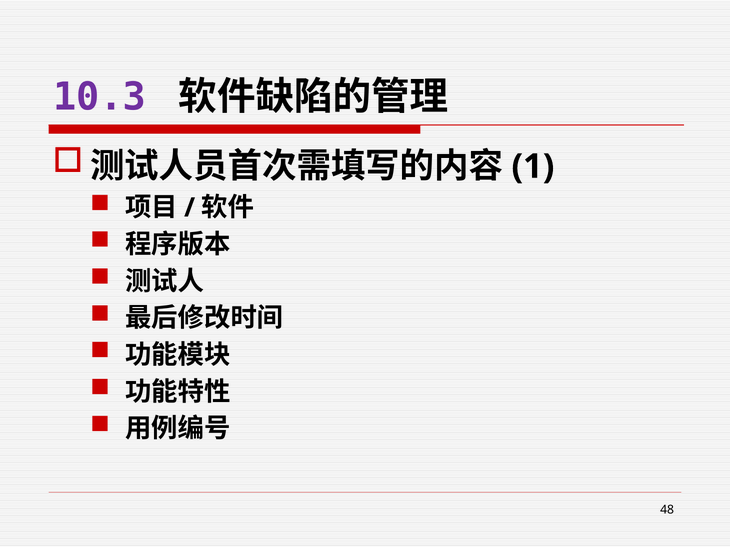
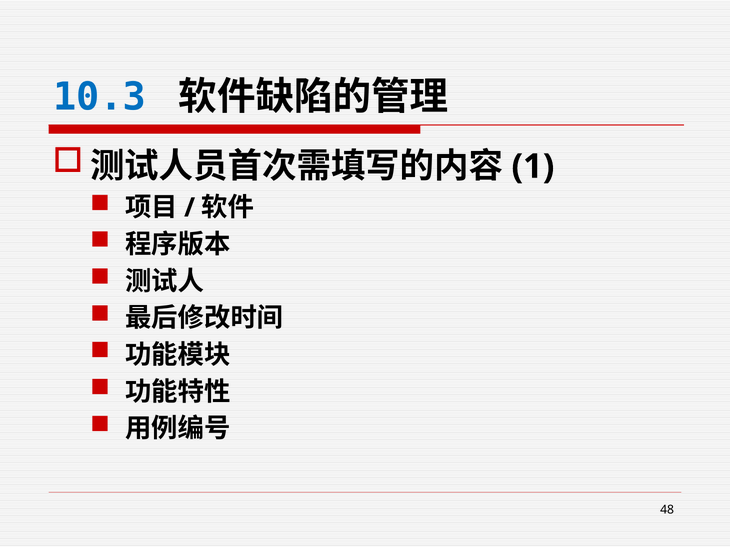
10.3 colour: purple -> blue (100, 97)
